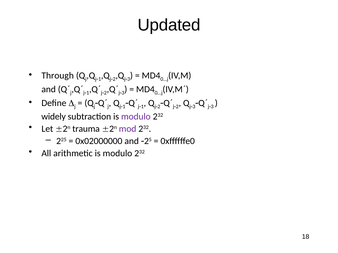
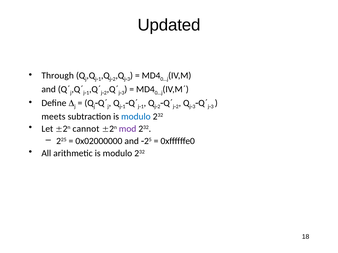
widely: widely -> meets (53, 117)
modulo colour: purple -> blue (136, 117)
trauma: trauma -> cannot (86, 129)
